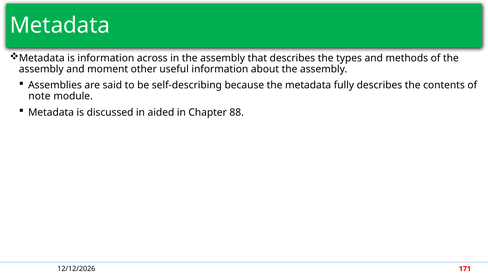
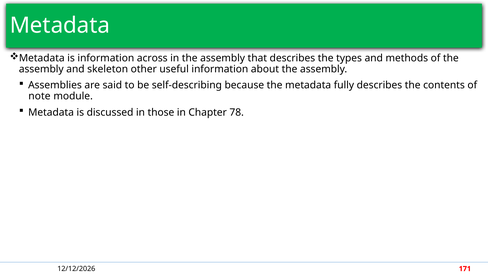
moment: moment -> skeleton (108, 69)
aided: aided -> those (161, 112)
88: 88 -> 78 (237, 112)
